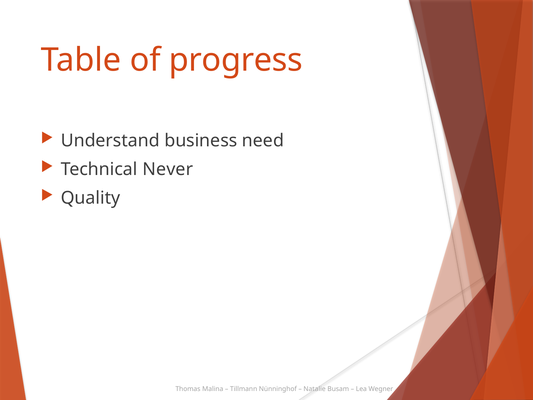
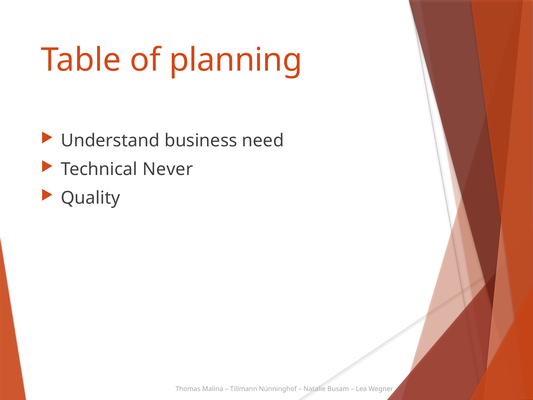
progress: progress -> planning (236, 60)
